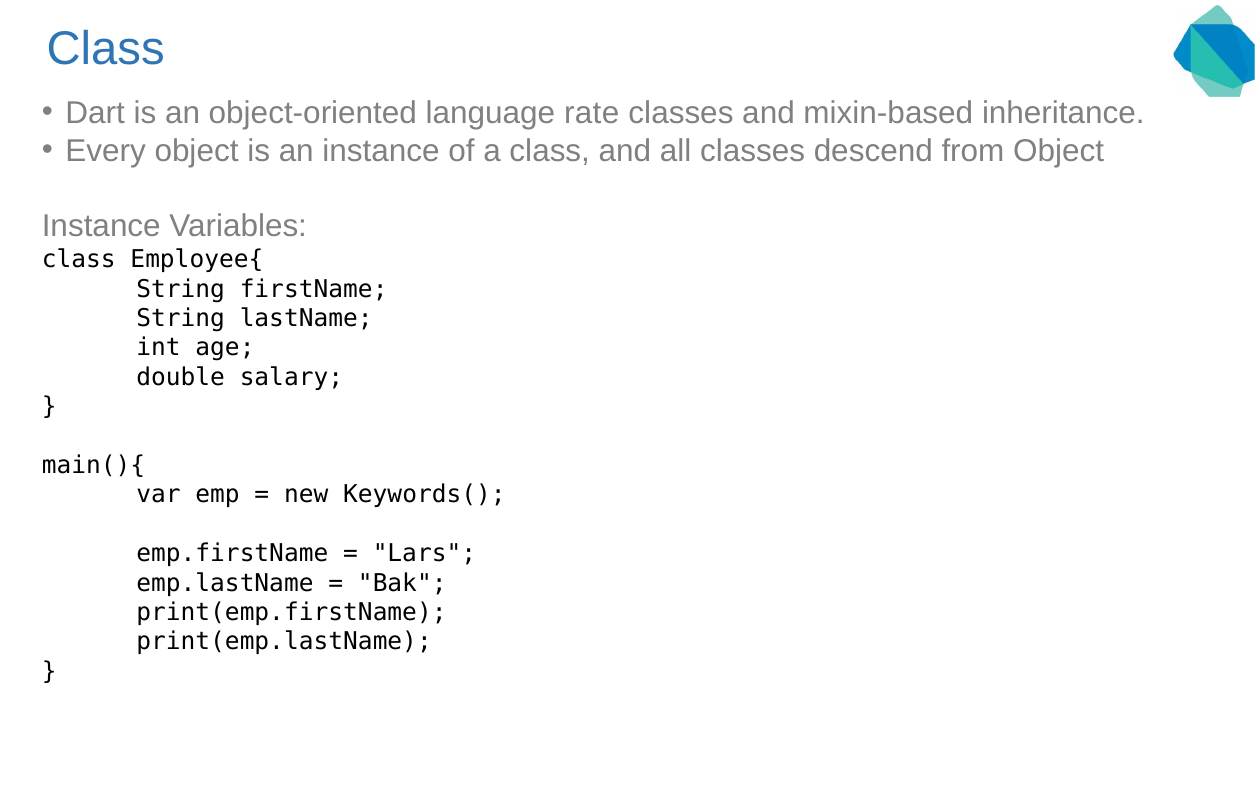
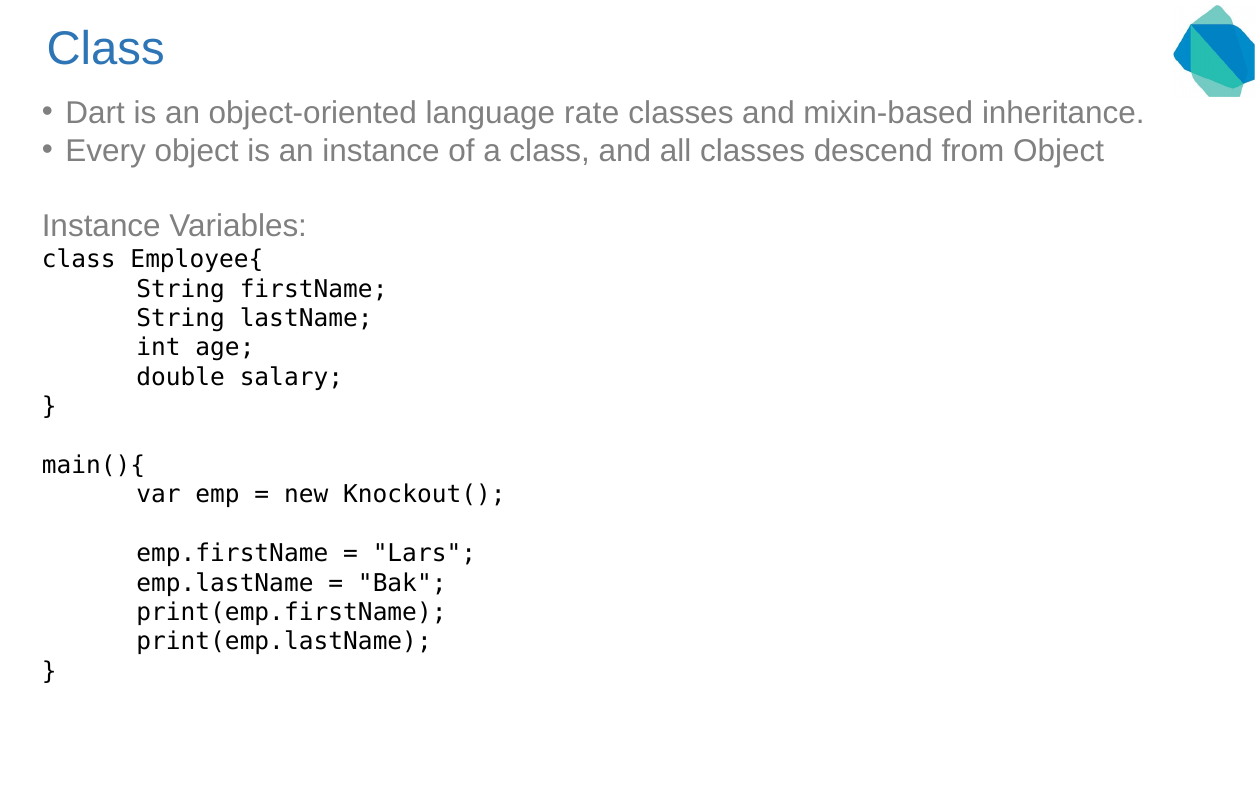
Keywords(: Keywords( -> Knockout( (424, 495)
